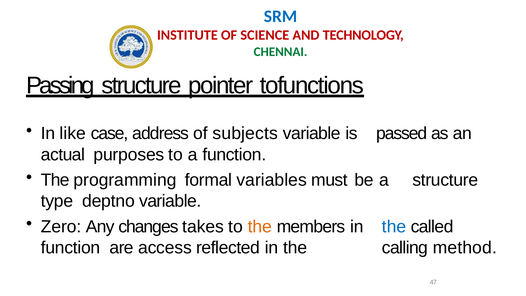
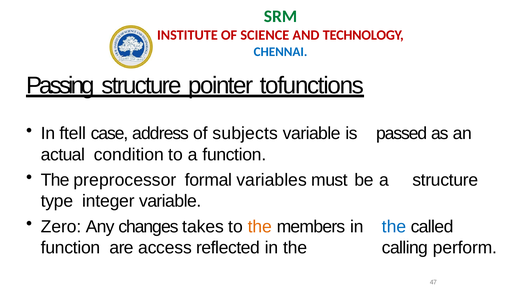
SRM colour: blue -> green (280, 16)
CHENNAI colour: green -> blue (280, 52)
like: like -> ftell (73, 133)
purposes: purposes -> condition (129, 155)
programming: programming -> preprocessor (125, 180)
deptno: deptno -> integer (108, 201)
method: method -> perform (465, 248)
